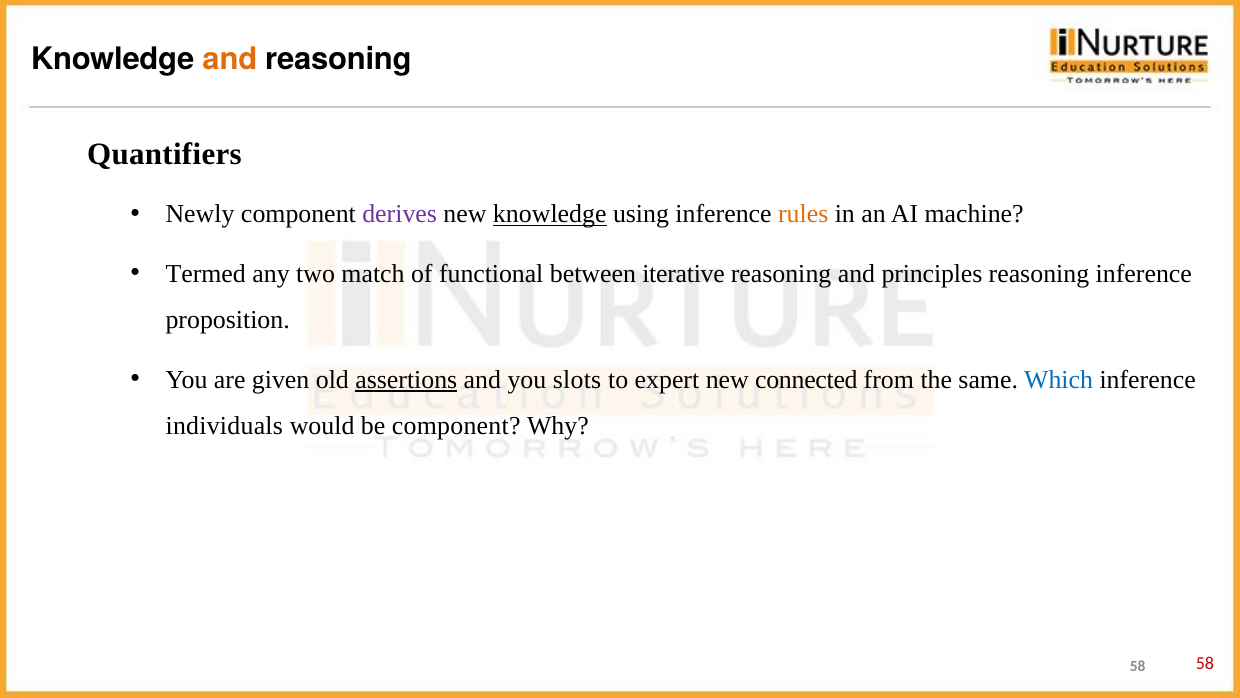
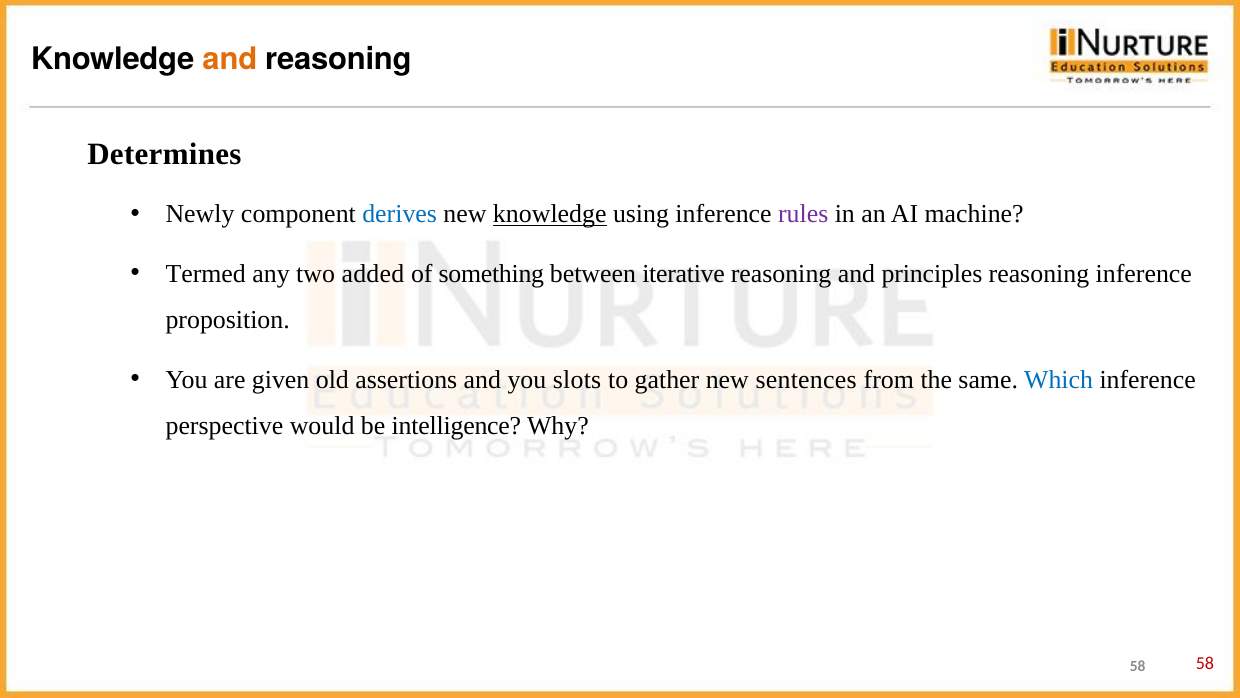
Quantifiers: Quantifiers -> Determines (164, 154)
derives colour: purple -> blue (400, 214)
rules colour: orange -> purple (803, 214)
match: match -> added (373, 274)
functional: functional -> something (491, 274)
assertions underline: present -> none (406, 380)
expert: expert -> gather (667, 380)
connected: connected -> sentences (806, 380)
individuals: individuals -> perspective (224, 426)
be component: component -> intelligence (456, 426)
